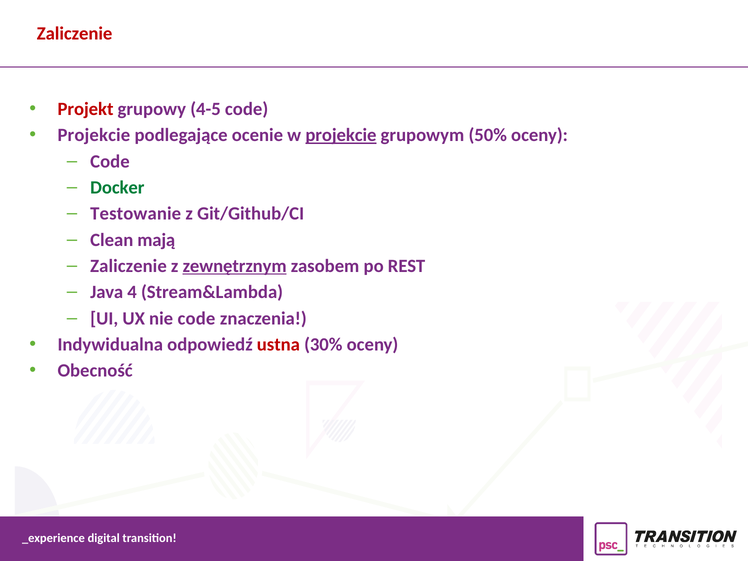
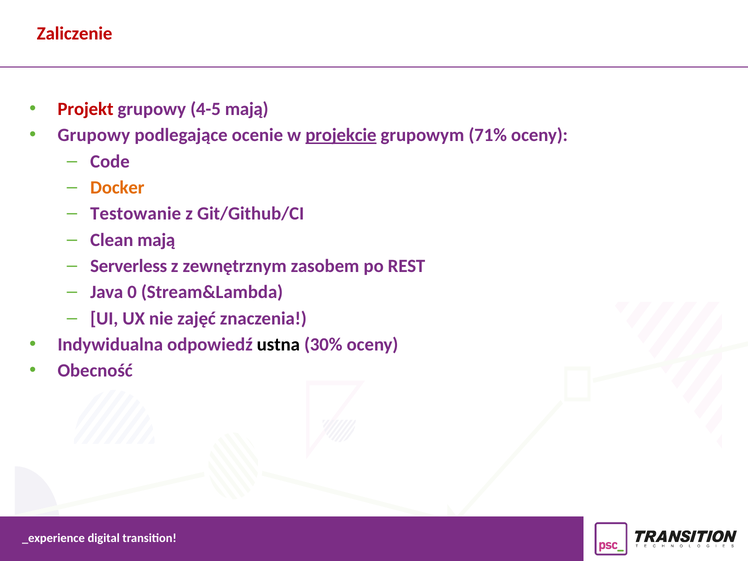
4-5 code: code -> mają (247, 109)
Projekcie: Projekcie -> Grupowy (94, 135)
50%: 50% -> 71% (488, 135)
Docker colour: green -> orange (117, 188)
Zaliczenie: Zaliczenie -> Serverless (129, 266)
zewnętrznym underline: present -> none (235, 266)
4: 4 -> 0 (132, 292)
nie code: code -> zajęć (197, 318)
ustna colour: red -> black (278, 345)
